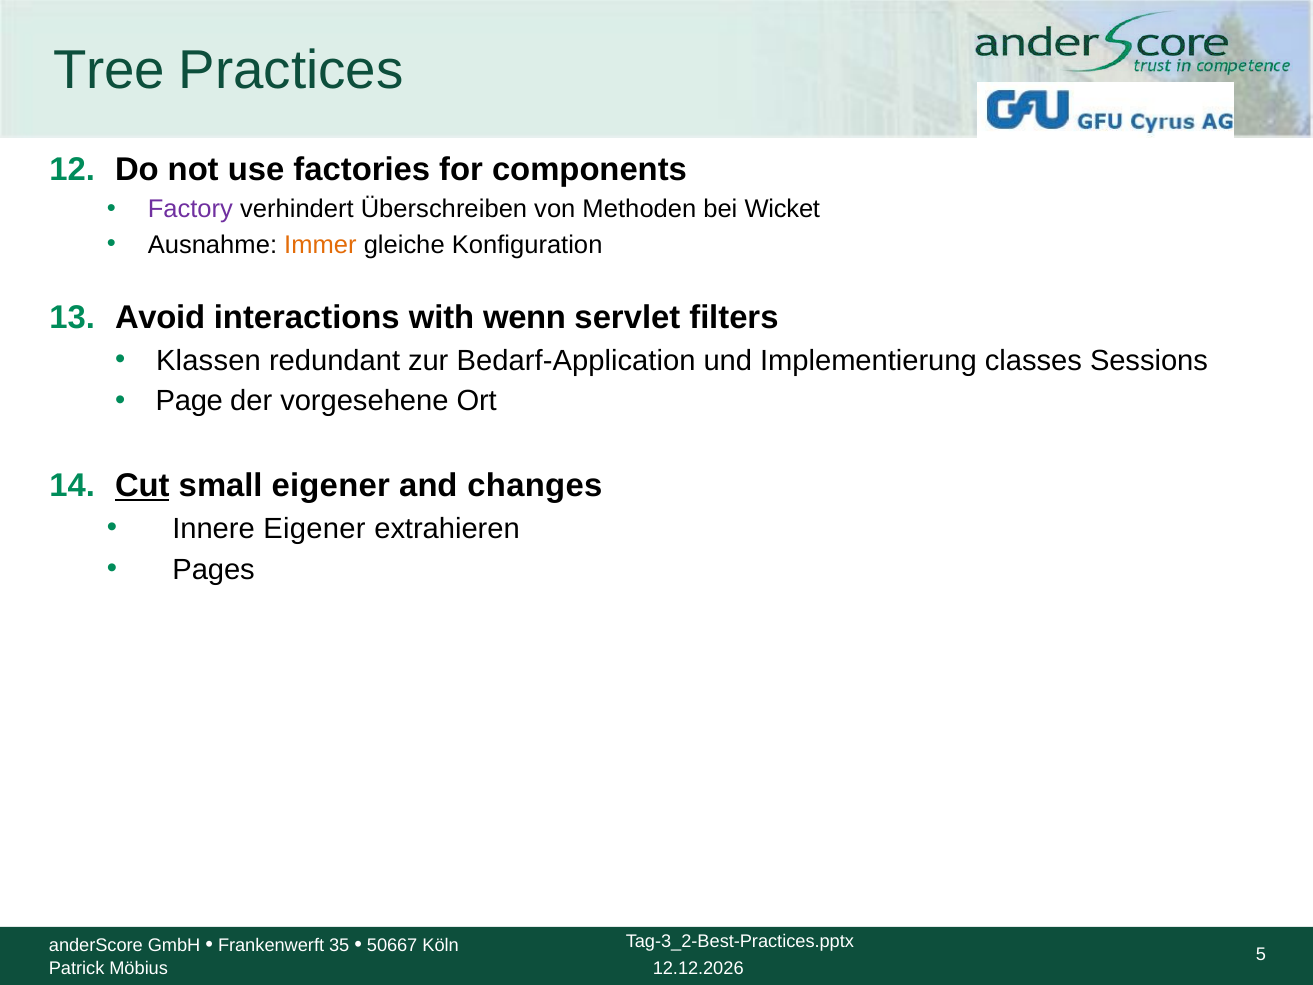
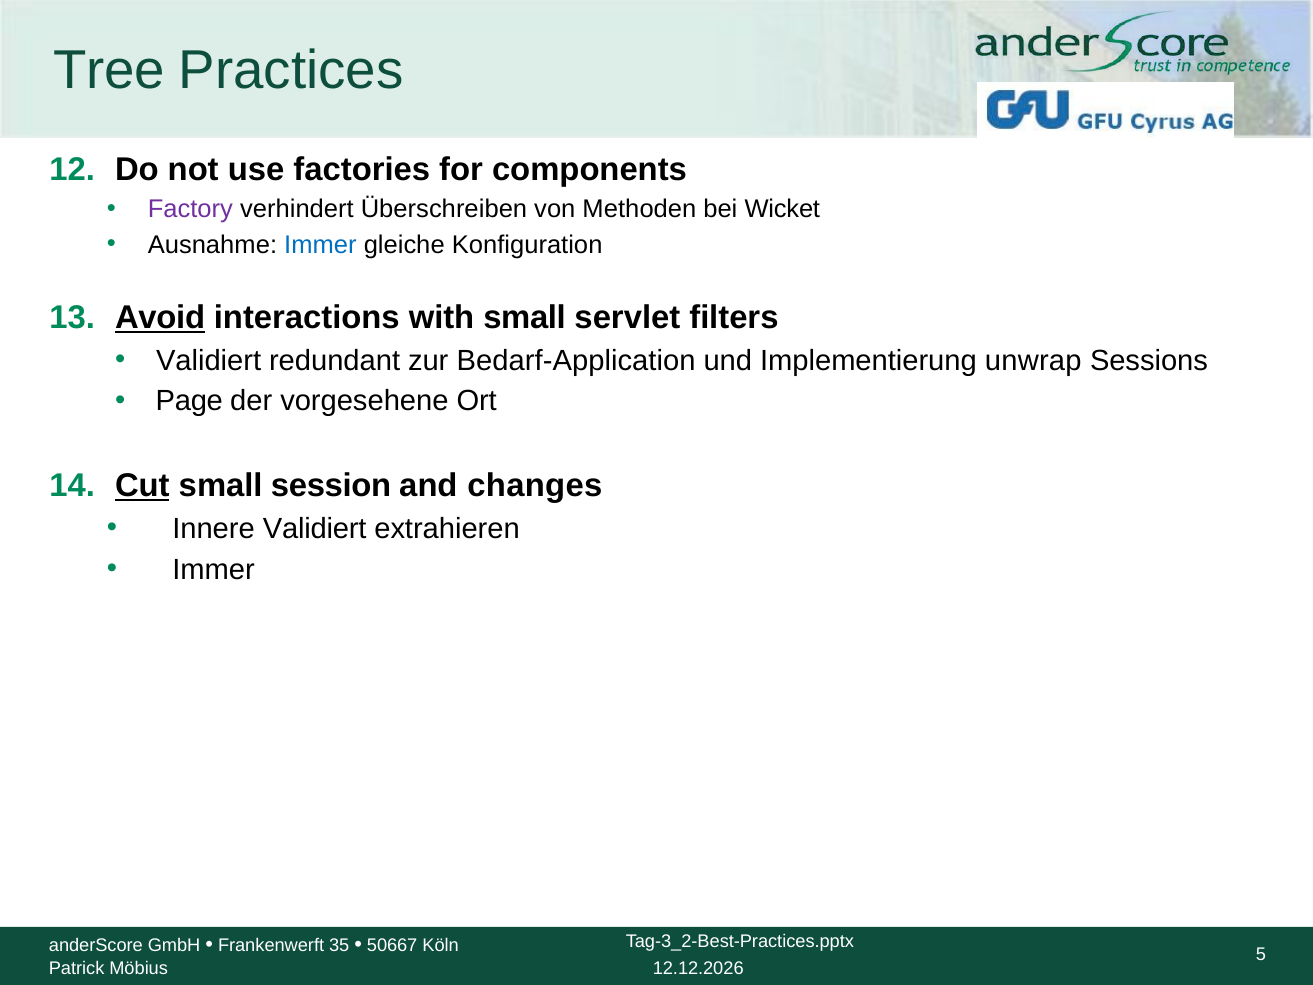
Immer colour: orange -> blue (320, 245)
Avoid underline: none -> present (160, 318)
with wenn: wenn -> small (525, 318)
Klassen: Klassen -> Validiert (209, 360)
classes: classes -> unwrap (1033, 360)
small eigener: eigener -> session (331, 486)
Innere Eigener: Eigener -> Validiert (315, 529)
Pages: Pages -> Immer (214, 570)
